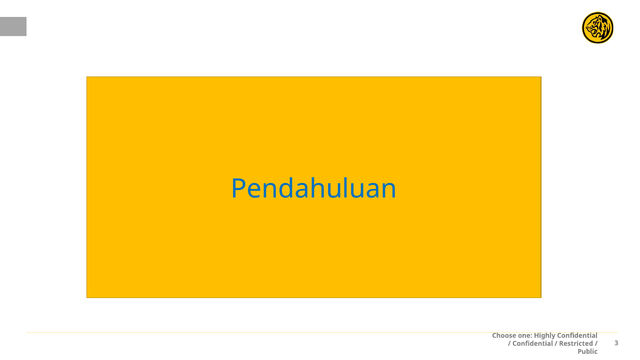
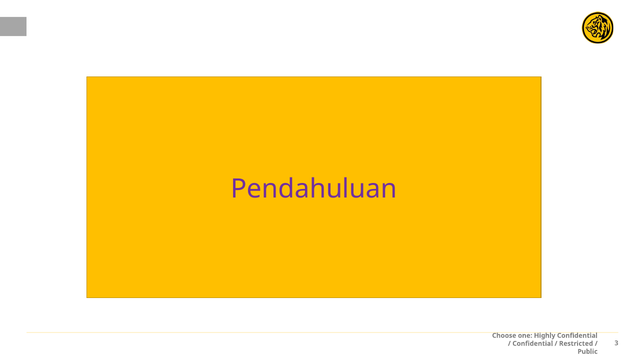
Pendahuluan colour: blue -> purple (314, 189)
